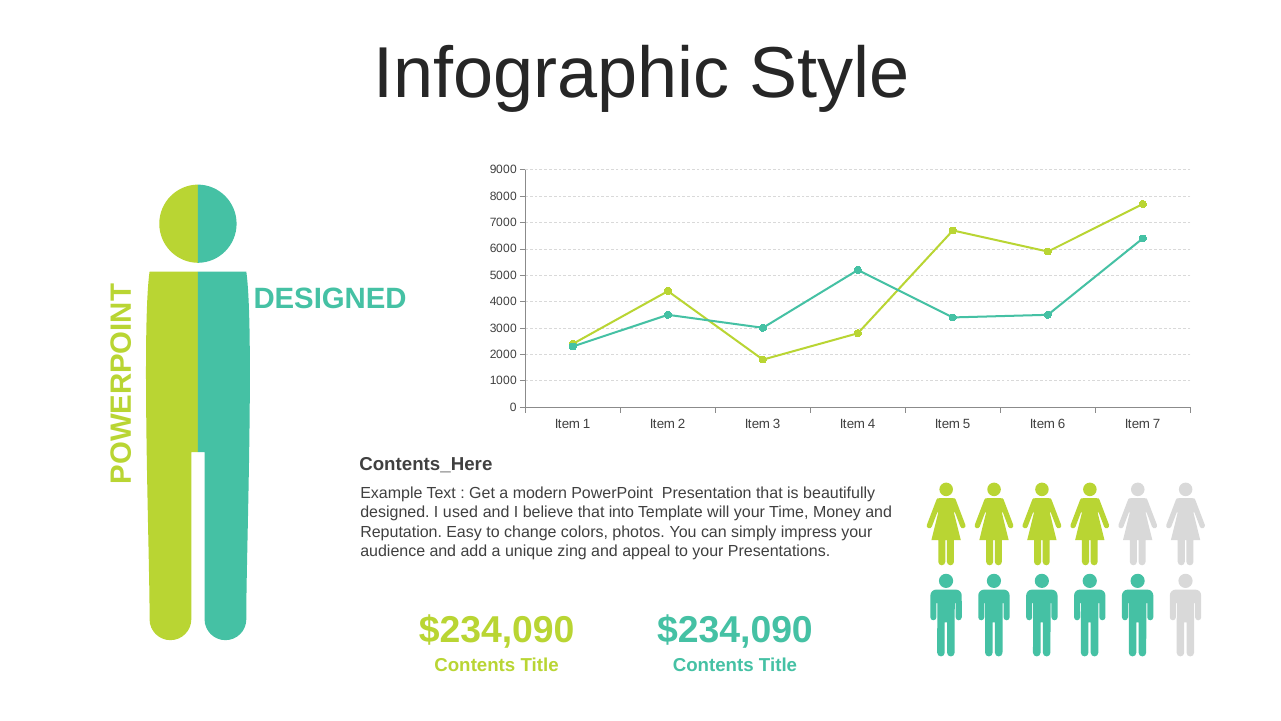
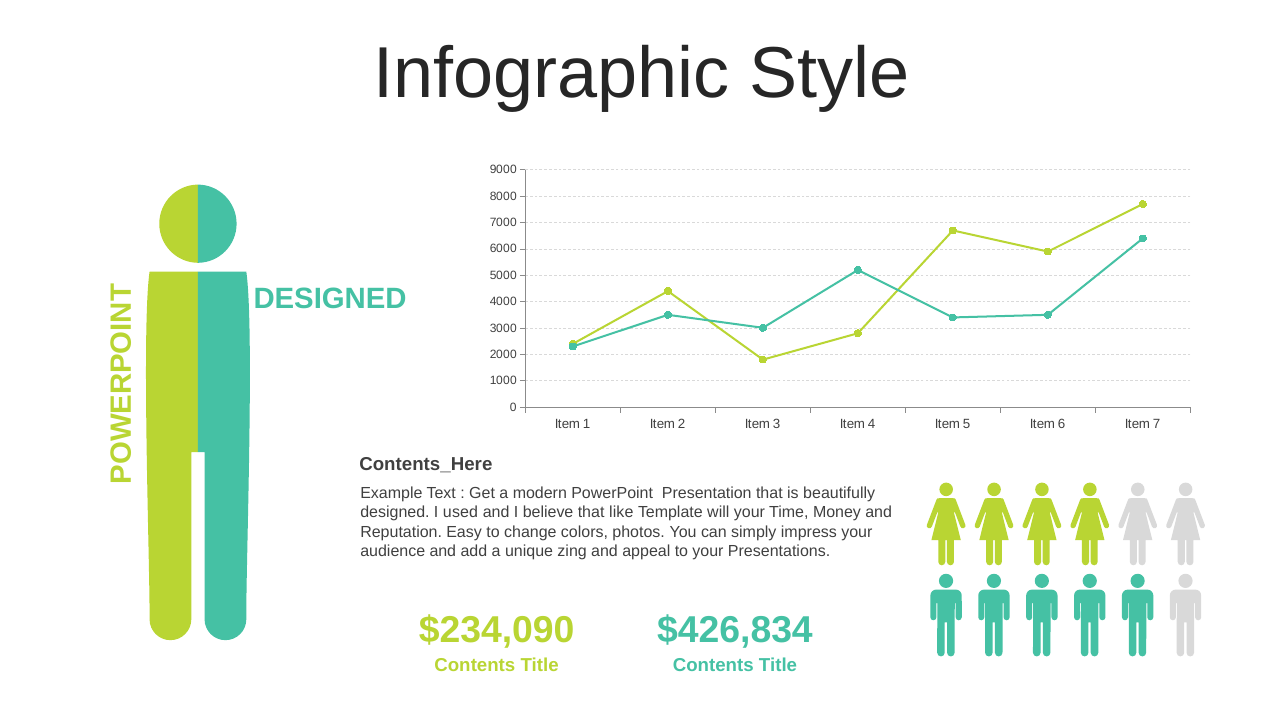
into: into -> like (621, 512)
$234,090: $234,090 -> $426,834 (735, 630)
